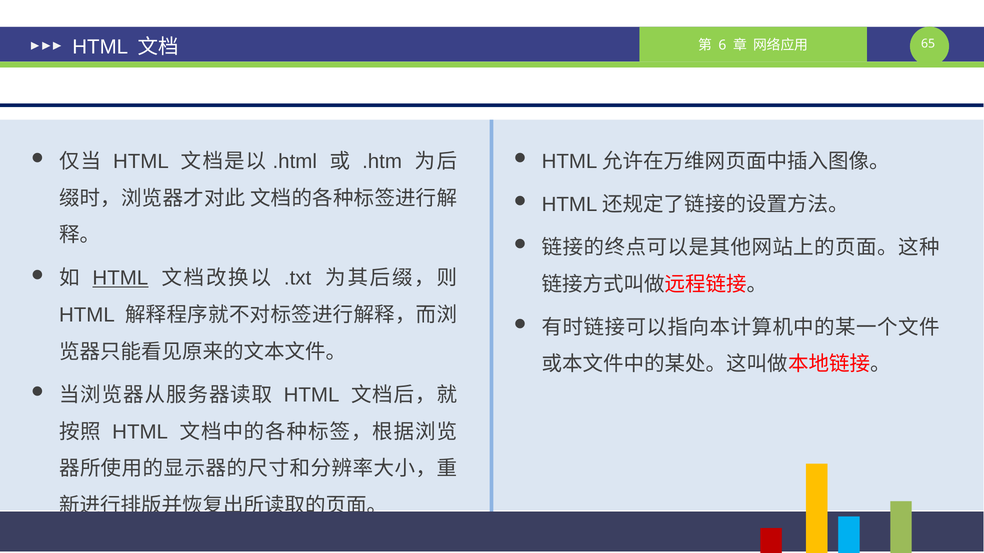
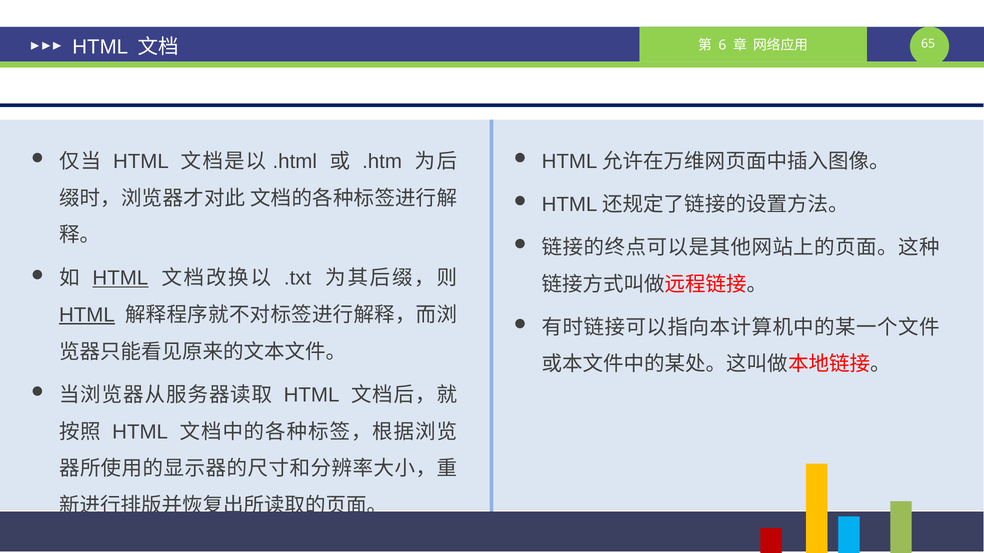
HTML underline: none -> present (87, 315)
